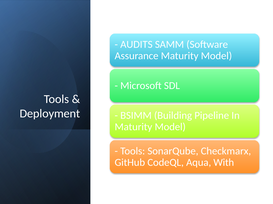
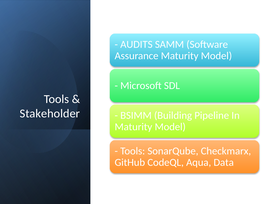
Deployment: Deployment -> Stakeholder (50, 114)
With: With -> Data (224, 163)
